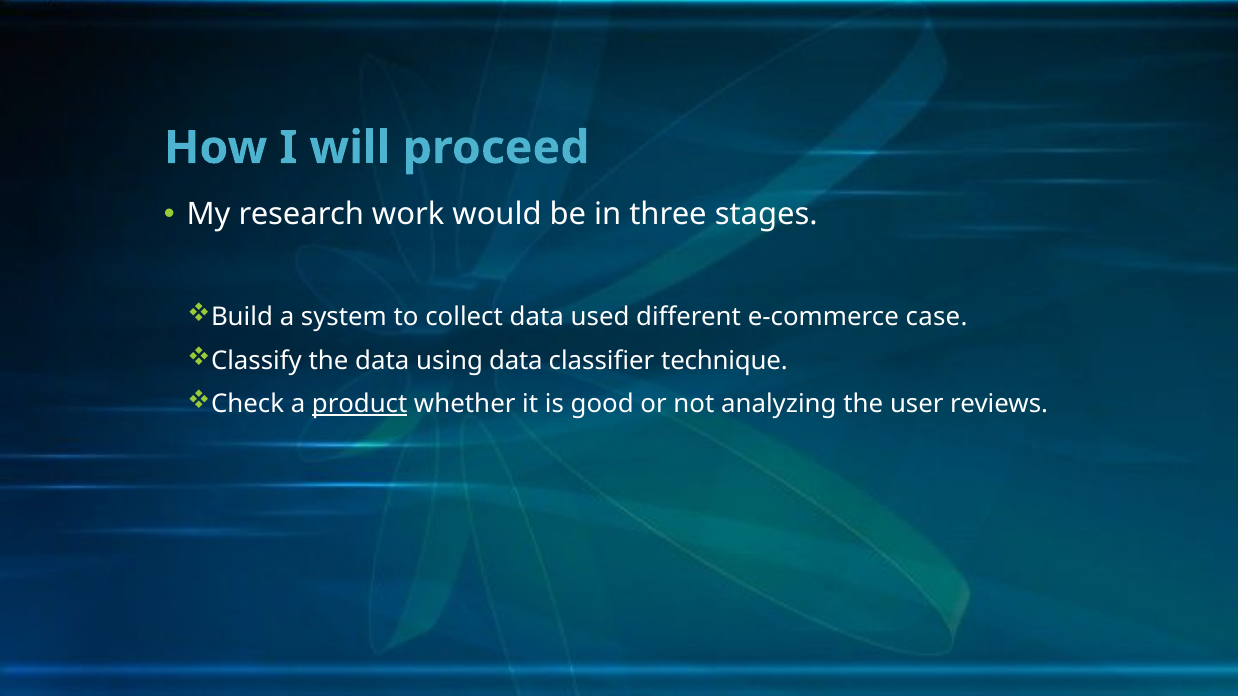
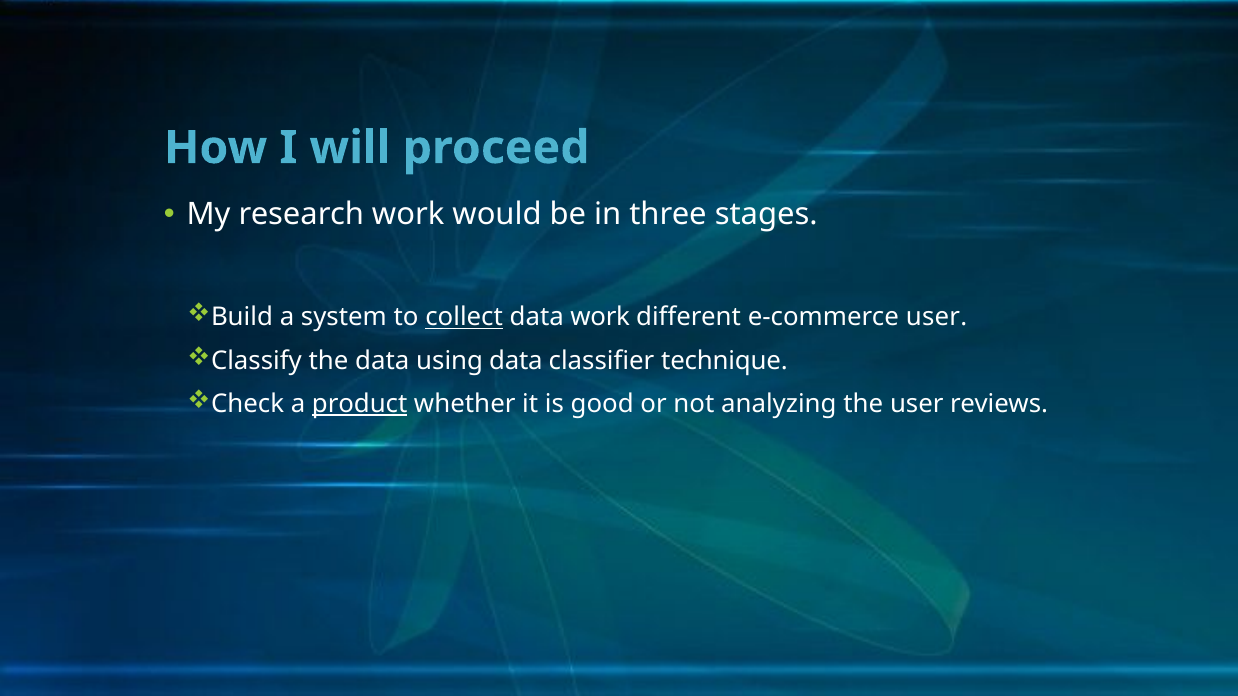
collect underline: none -> present (464, 317)
data used: used -> work (600, 317)
e-commerce case: case -> user (937, 317)
